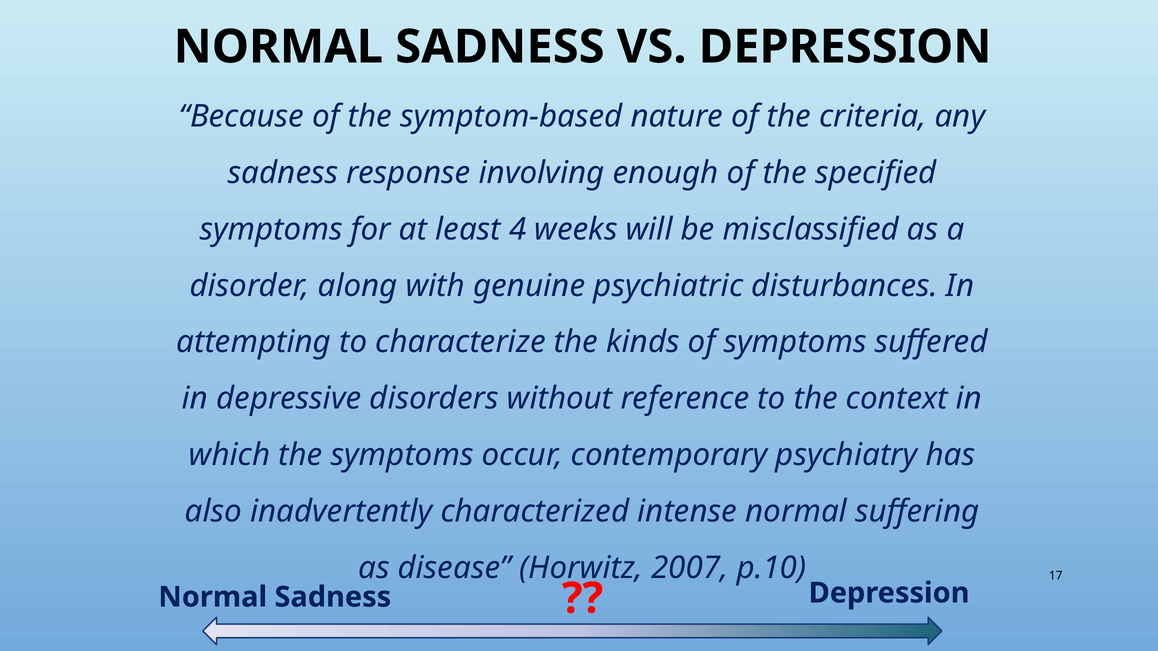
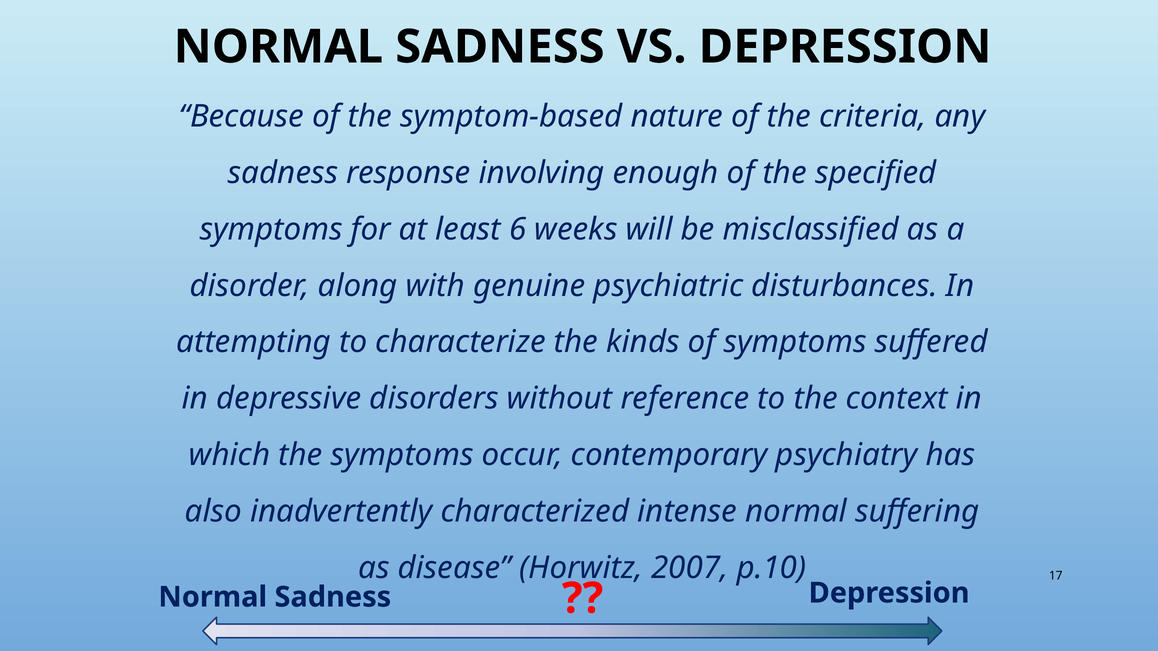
4: 4 -> 6 (518, 230)
